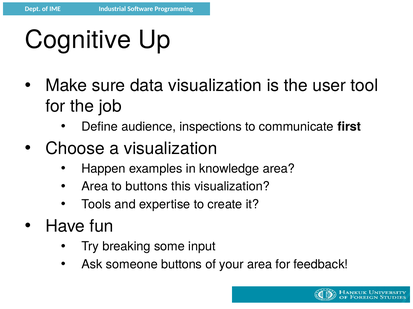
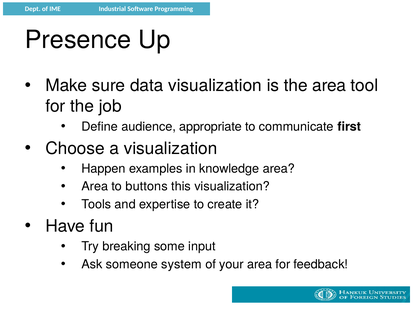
Cognitive: Cognitive -> Presence (78, 40)
the user: user -> area (329, 86)
inspections: inspections -> appropriate (211, 127)
someone buttons: buttons -> system (182, 265)
